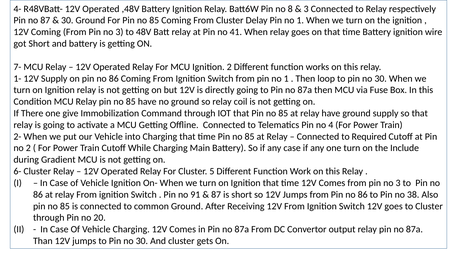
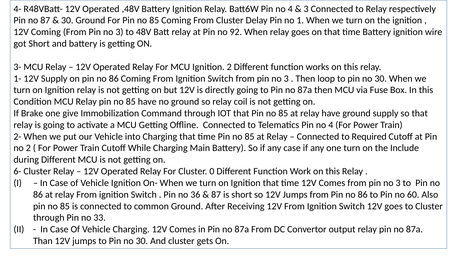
Batt6W Pin no 8: 8 -> 4 (290, 9)
41: 41 -> 92 (236, 32)
7-: 7- -> 3- (17, 67)
1: 1 -> 3 (286, 78)
There: There -> Brake (32, 113)
during Gradient: Gradient -> Different (58, 160)
5: 5 -> 0 (212, 171)
91: 91 -> 36 (195, 195)
38: 38 -> 60 (413, 195)
20: 20 -> 33 (100, 218)
